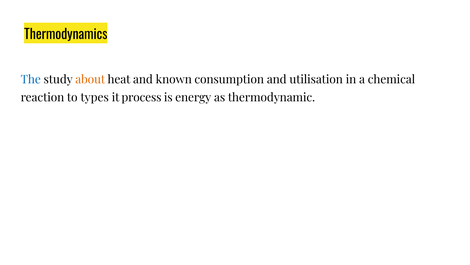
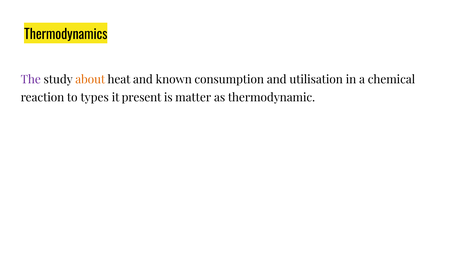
The colour: blue -> purple (31, 79)
process: process -> present (141, 97)
energy: energy -> matter (193, 97)
